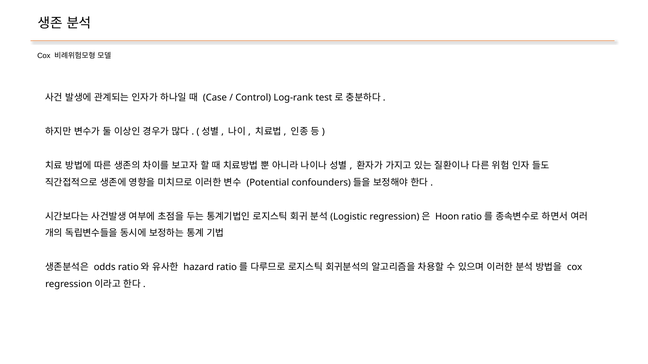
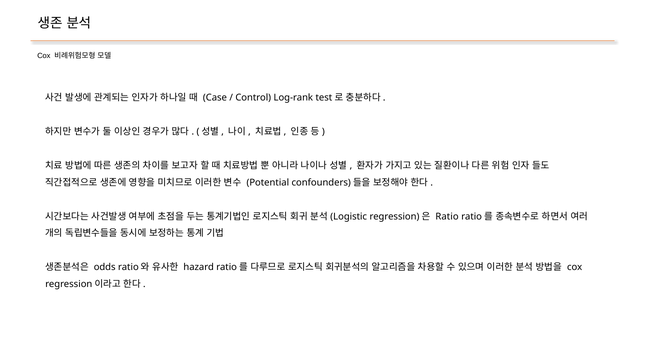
Hoon: Hoon -> Ratio (447, 217)
